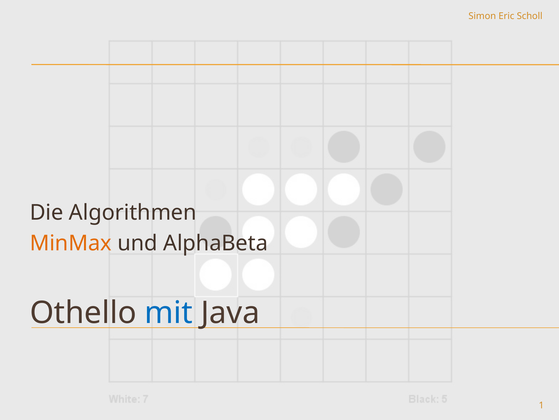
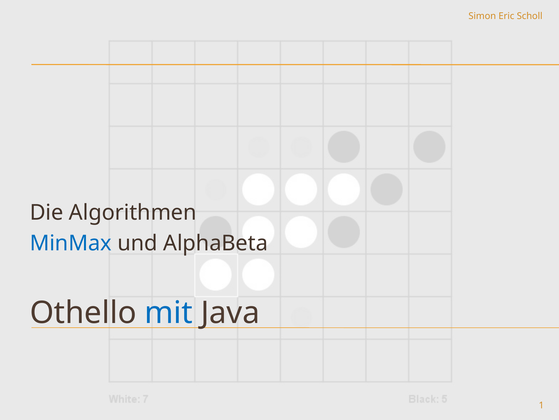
MinMax colour: orange -> blue (71, 243)
